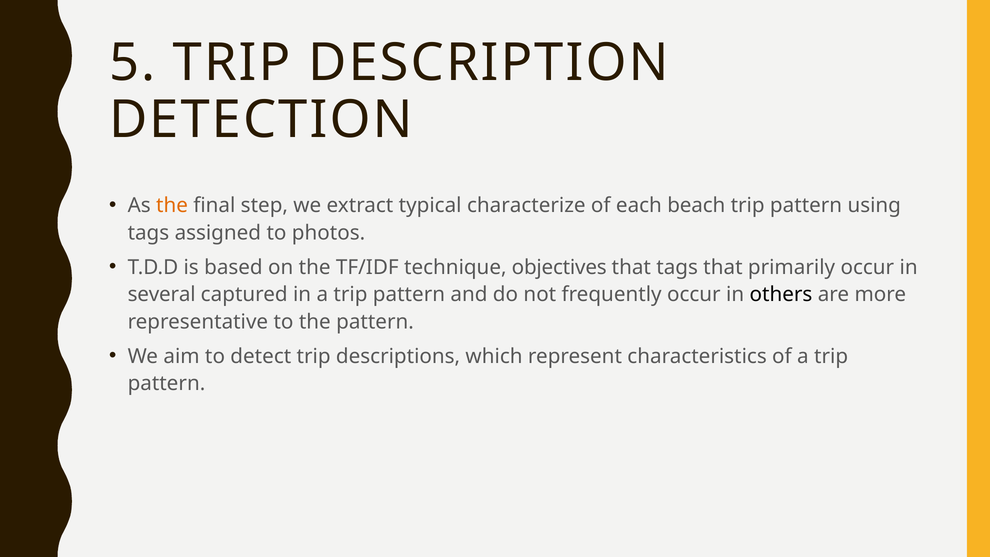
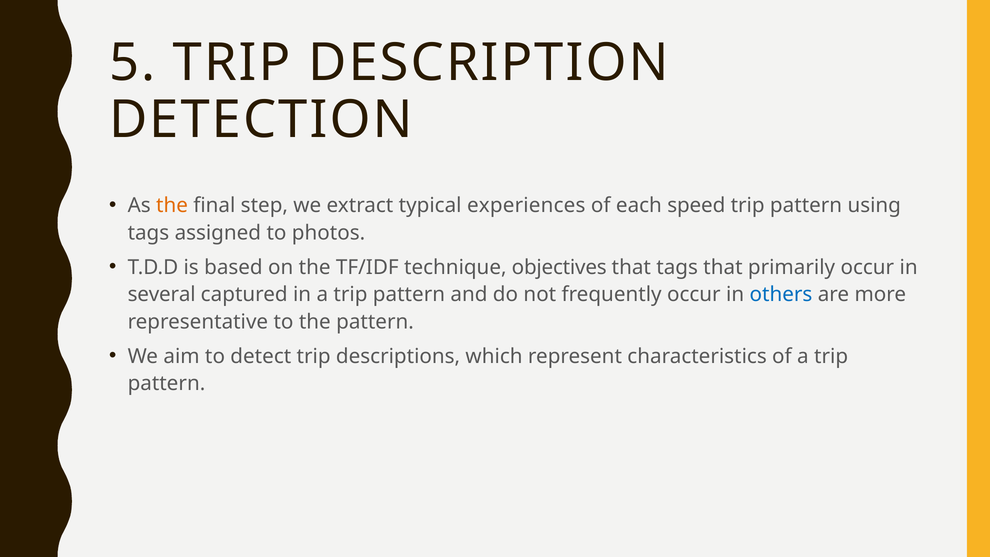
characterize: characterize -> experiences (526, 206)
beach: beach -> speed (696, 206)
others colour: black -> blue (781, 294)
